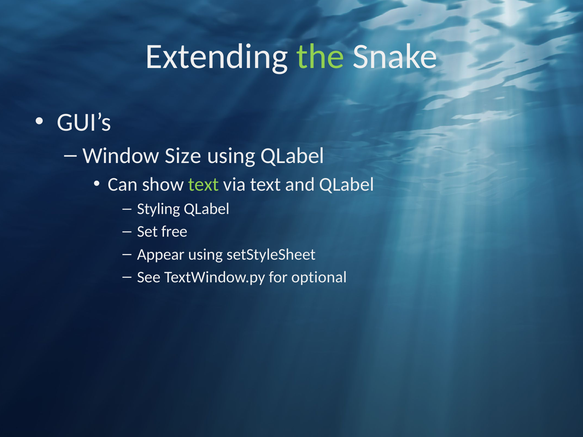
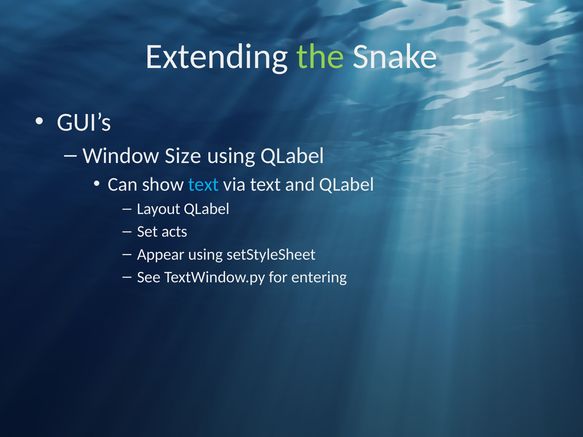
text colour: light green -> light blue (204, 185)
Styling: Styling -> Layout (159, 209)
free: free -> acts (174, 232)
optional: optional -> entering (319, 277)
